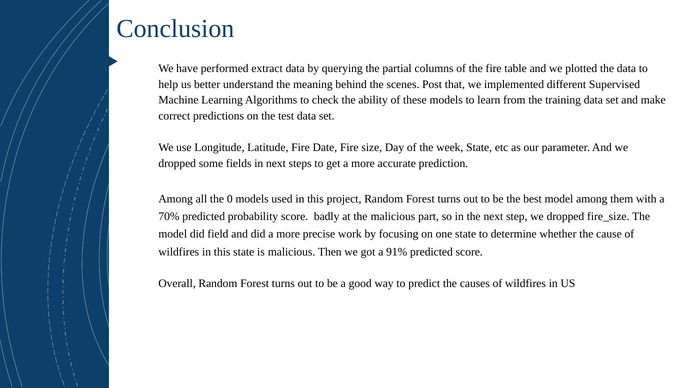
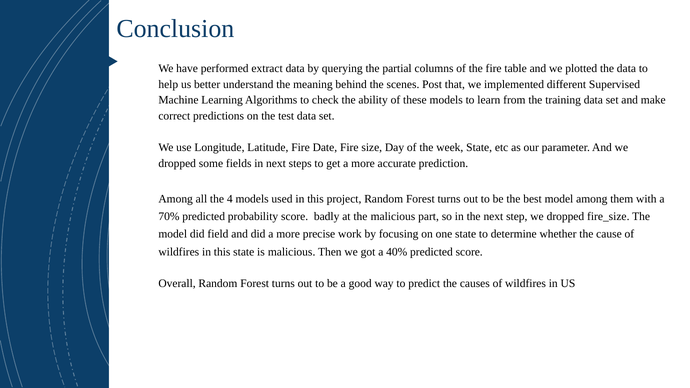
0: 0 -> 4 (230, 199)
91%: 91% -> 40% (397, 252)
